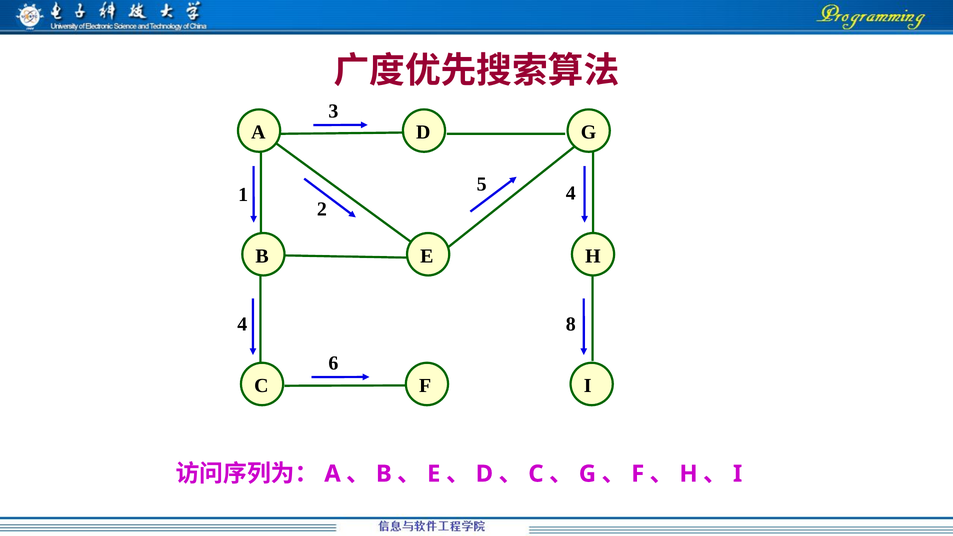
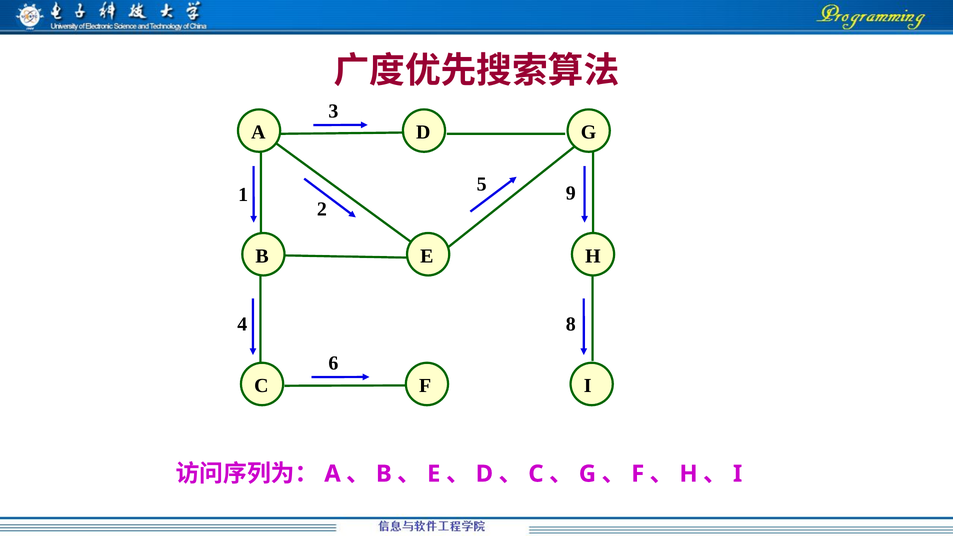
5 4: 4 -> 9 (571, 193)
